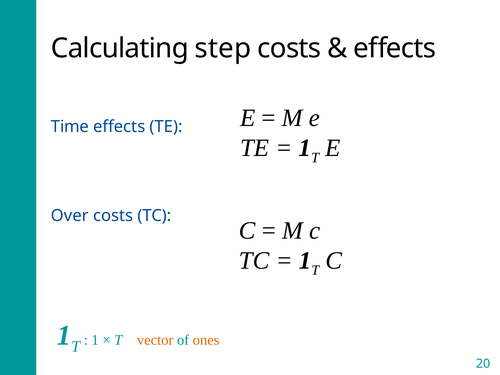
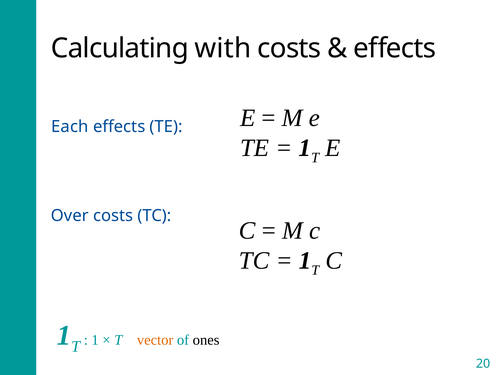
step: step -> with (223, 48)
Time: Time -> Each (70, 127)
ones colour: orange -> black (206, 340)
